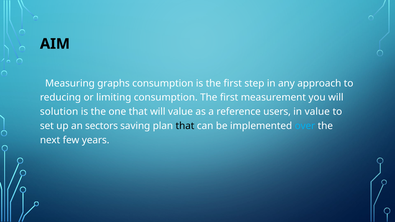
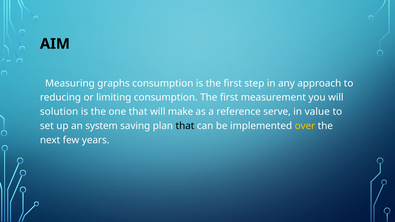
will value: value -> make (181, 112)
users: users -> serve (277, 112)
sectors: sectors -> system (102, 126)
over colour: light blue -> yellow (305, 126)
